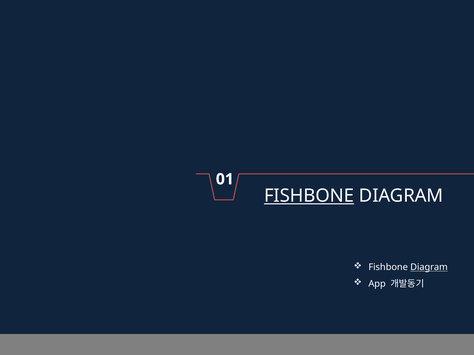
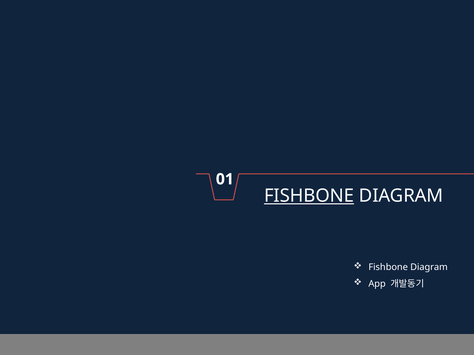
Diagram underline: present -> none (429, 268)
